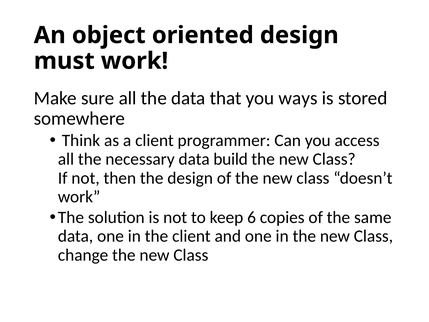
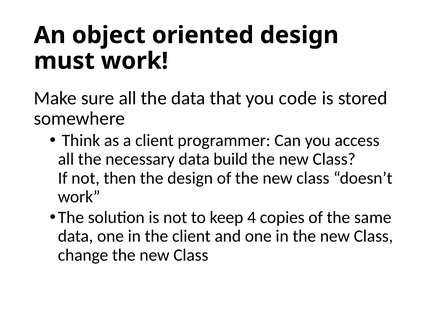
ways: ways -> code (298, 98)
6: 6 -> 4 (252, 217)
